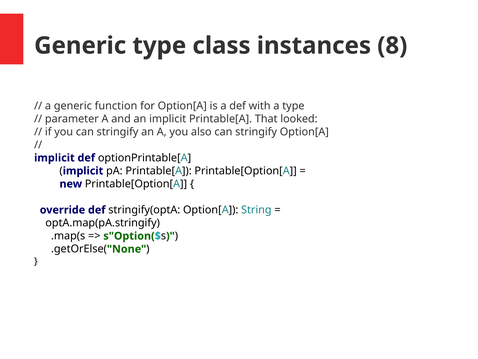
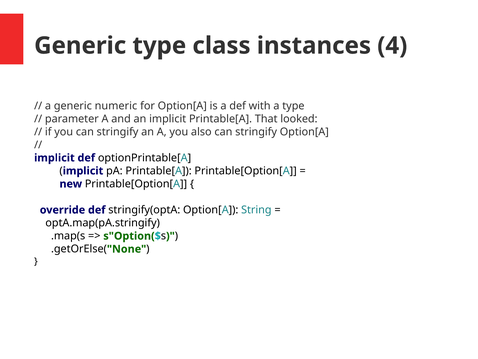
8: 8 -> 4 (392, 46)
function: function -> numeric (116, 106)
